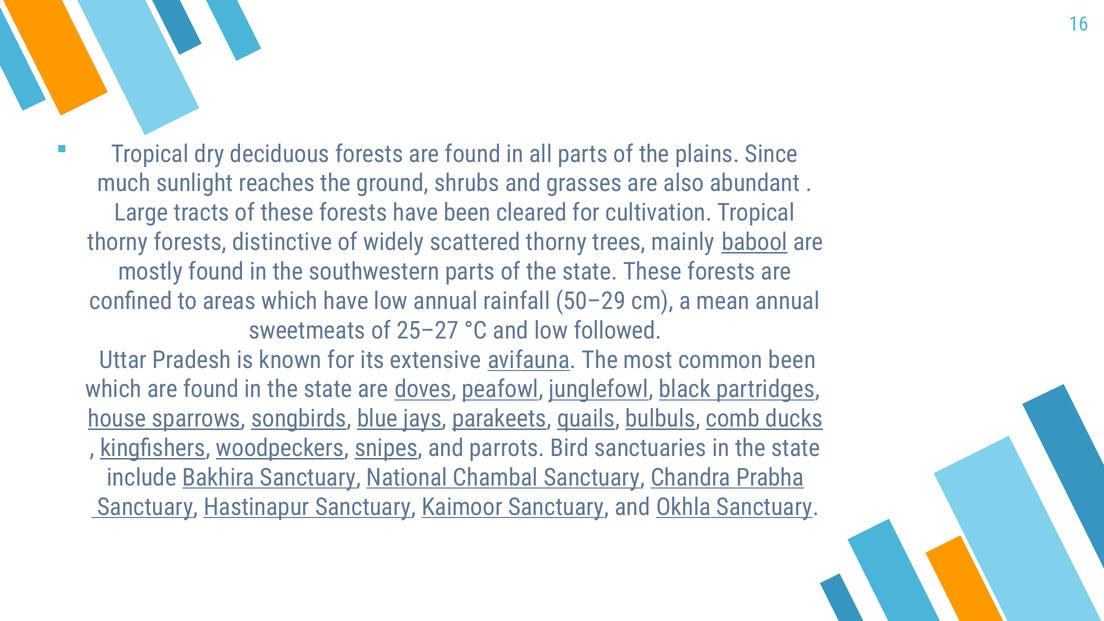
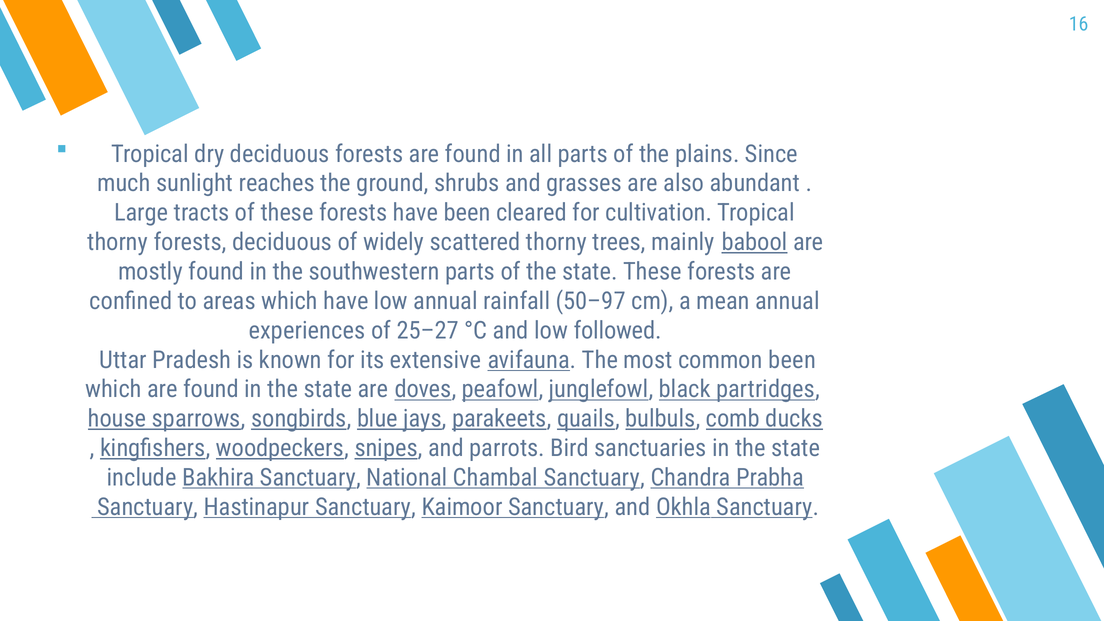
forests distinctive: distinctive -> deciduous (282, 242)
50–29: 50–29 -> 50–97 (591, 301)
sweetmeats: sweetmeats -> experiences (307, 330)
